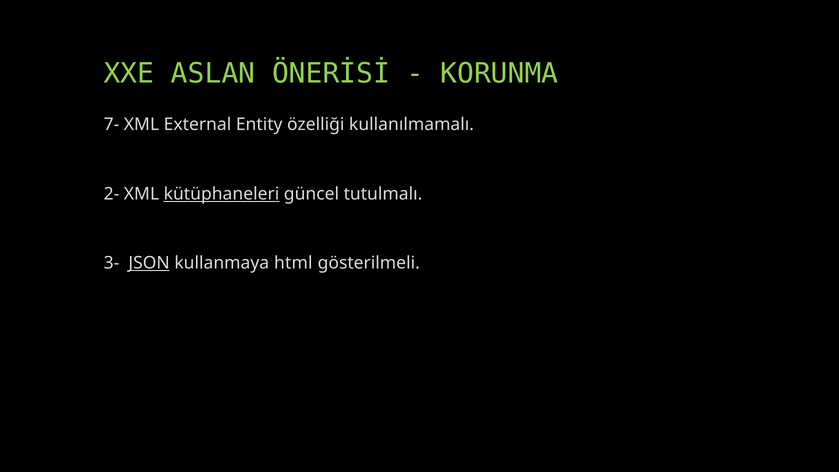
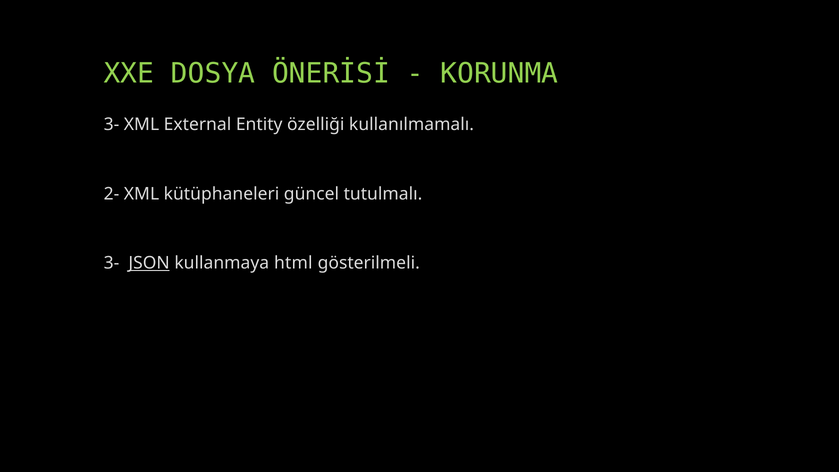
ASLAN: ASLAN -> DOSYA (213, 74)
7-: 7- -> 3- (112, 125)
kütüphaneleri underline: present -> none (221, 194)
